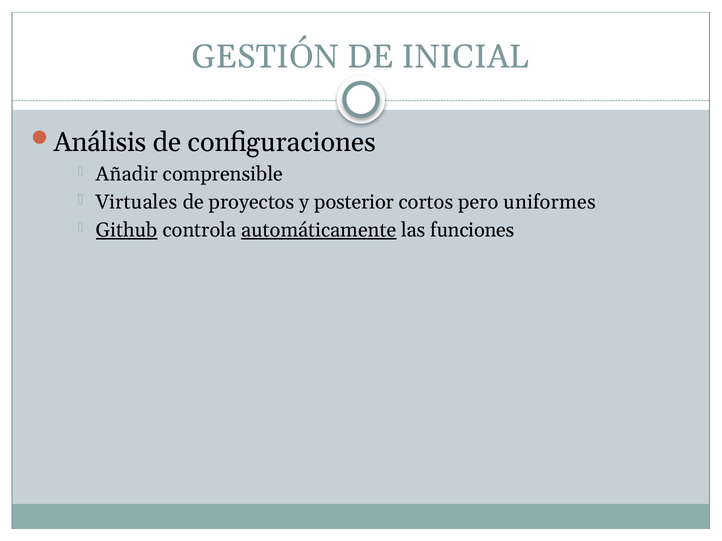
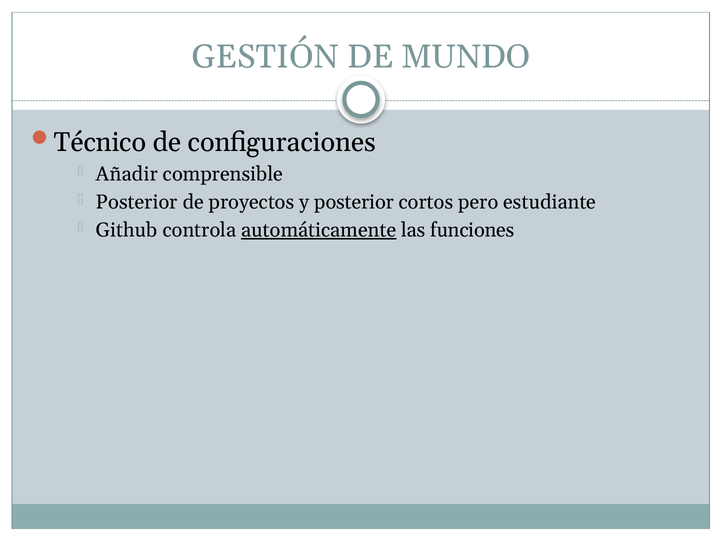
INICIAL: INICIAL -> MUNDO (466, 57)
Análisis: Análisis -> Técnico (100, 142)
Virtuales: Virtuales -> Posterior (137, 202)
uniformes: uniformes -> estudiante (550, 202)
Github underline: present -> none (127, 230)
